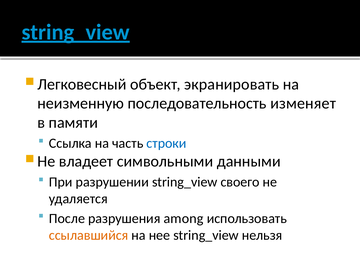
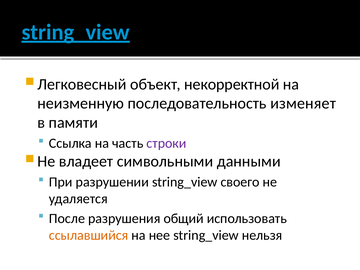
экранировать: экранировать -> некорректной (232, 84)
строки colour: blue -> purple (166, 143)
among: among -> общий (184, 218)
